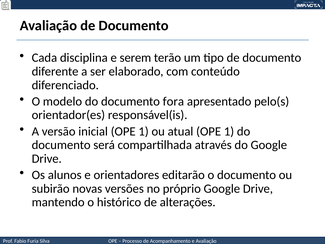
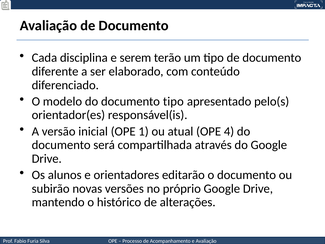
documento fora: fora -> tipo (173, 101)
atual OPE 1: 1 -> 4 (229, 131)
